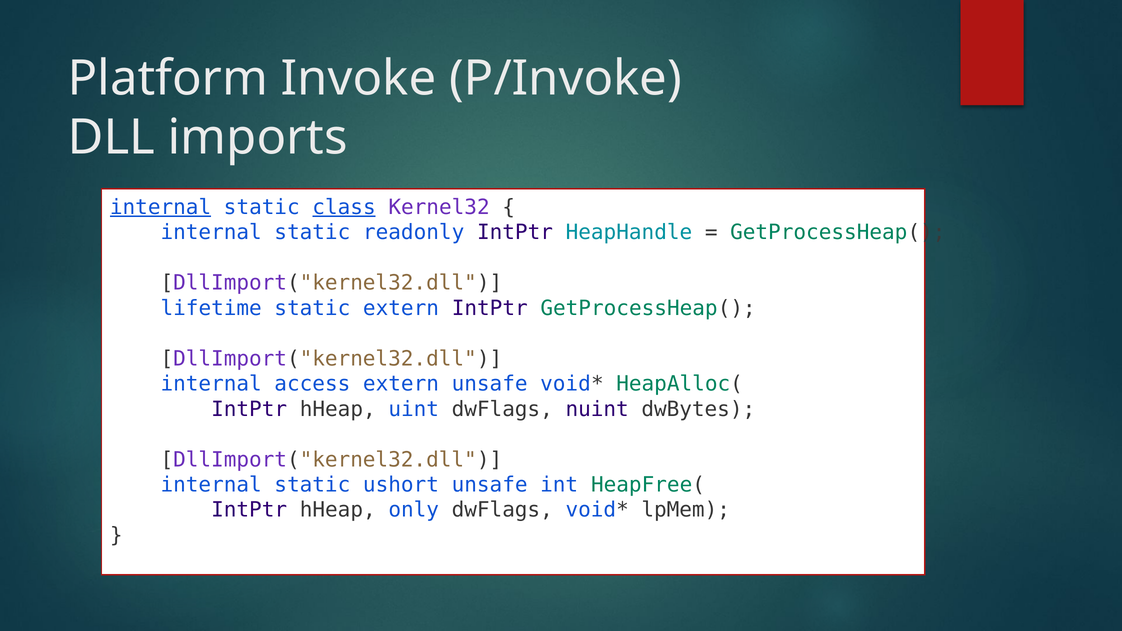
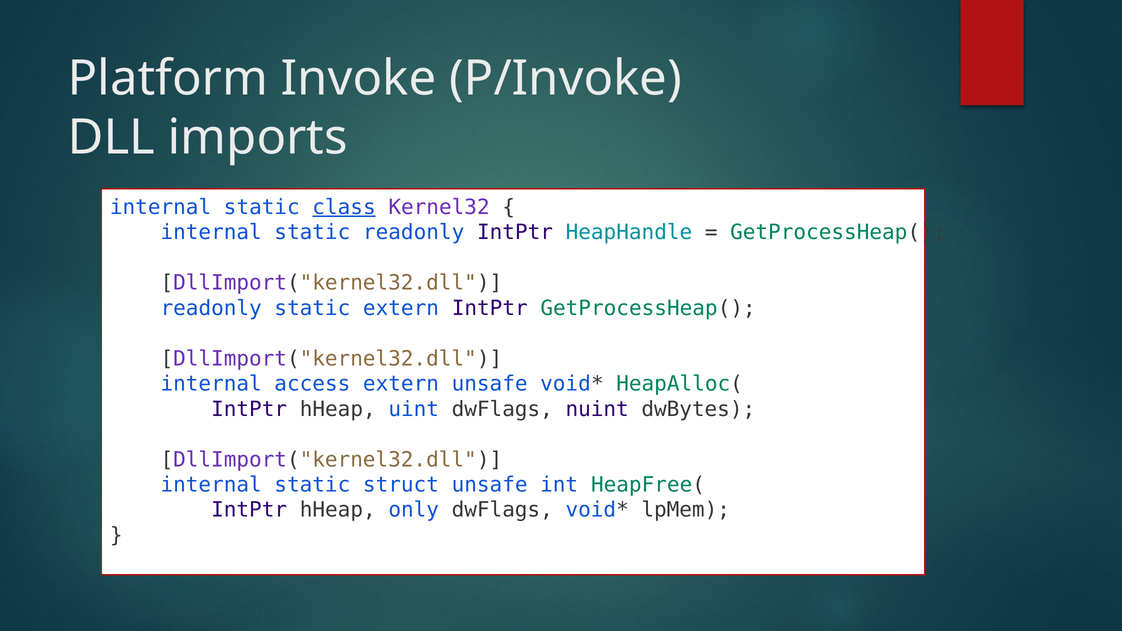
internal underline: present -> none (161, 207)
lifetime: lifetime -> readonly (211, 308)
ushort: ushort -> struct (401, 485)
